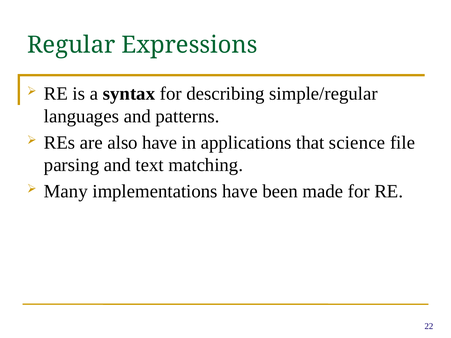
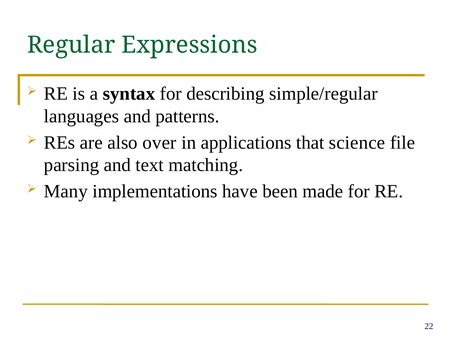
also have: have -> over (160, 143)
